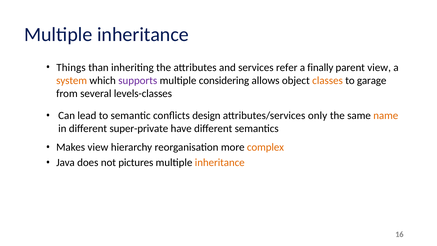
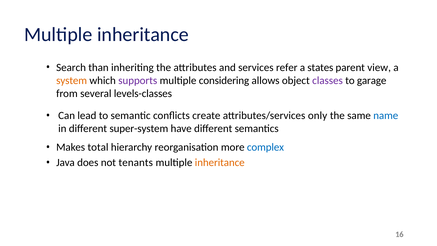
Things: Things -> Search (71, 67)
finally: finally -> states (320, 67)
classes colour: orange -> purple (328, 80)
design: design -> create (206, 115)
name colour: orange -> blue (386, 115)
super-private: super-private -> super-system (139, 129)
Makes view: view -> total (98, 147)
complex colour: orange -> blue (265, 147)
pictures: pictures -> tenants (136, 163)
